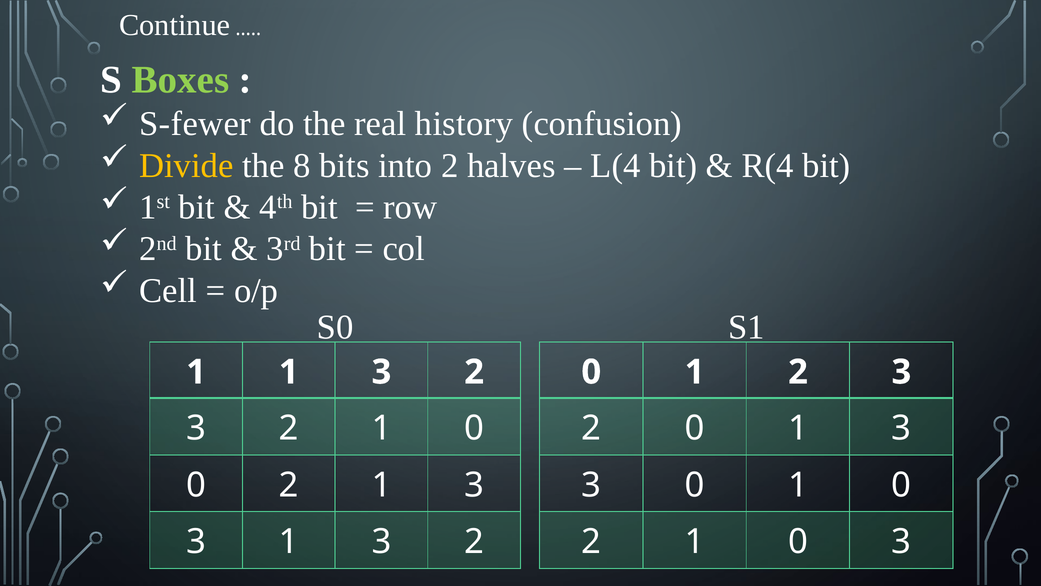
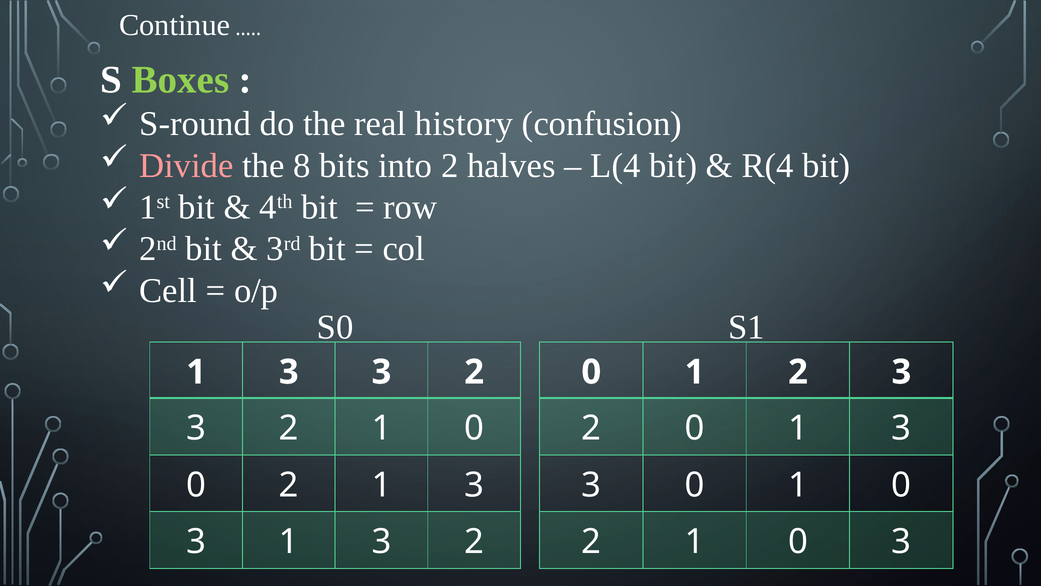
S-fewer: S-fewer -> S-round (195, 124)
Divide colour: yellow -> pink (186, 165)
1: 1 -> 3 (289, 372)
